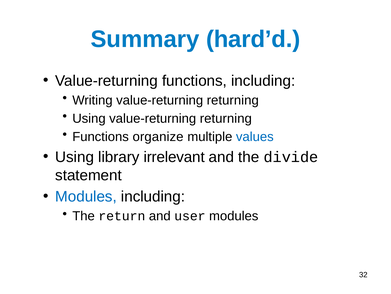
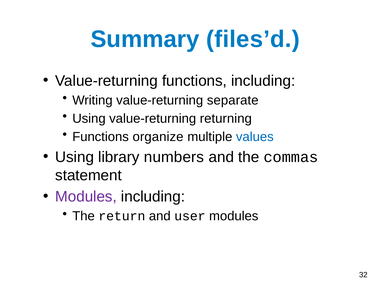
hard’d: hard’d -> files’d (253, 39)
Writing value-returning returning: returning -> separate (233, 100)
irrelevant: irrelevant -> numbers (174, 157)
divide: divide -> commas (291, 157)
Modules colour: blue -> purple (86, 196)
